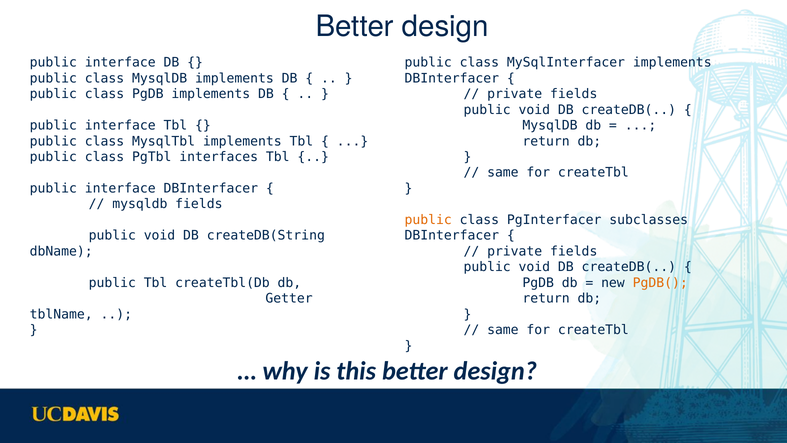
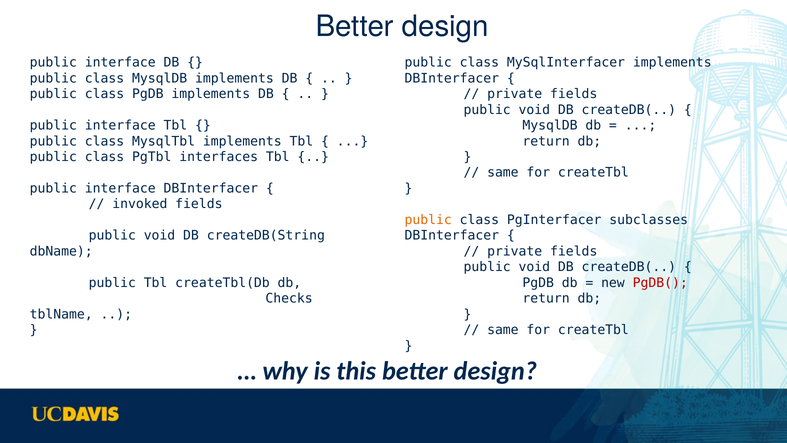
mysqldb: mysqldb -> invoked (140, 204)
PgDB( colour: orange -> red (660, 283)
Getter: Getter -> Checks (289, 298)
